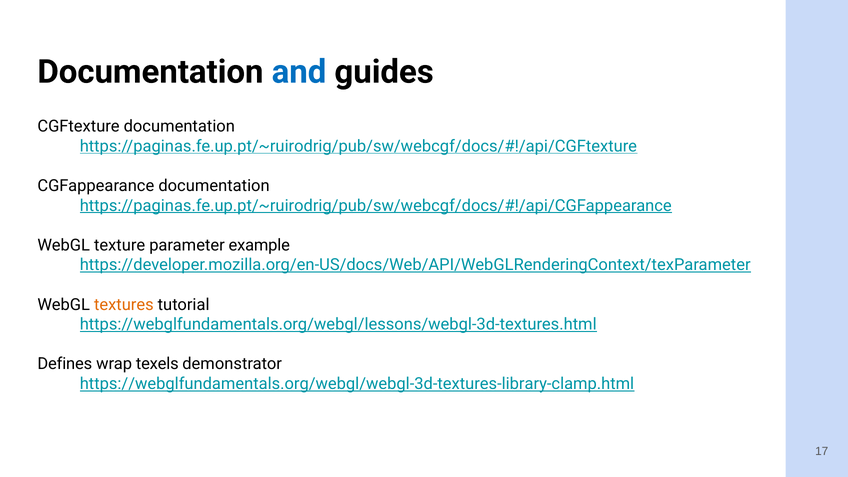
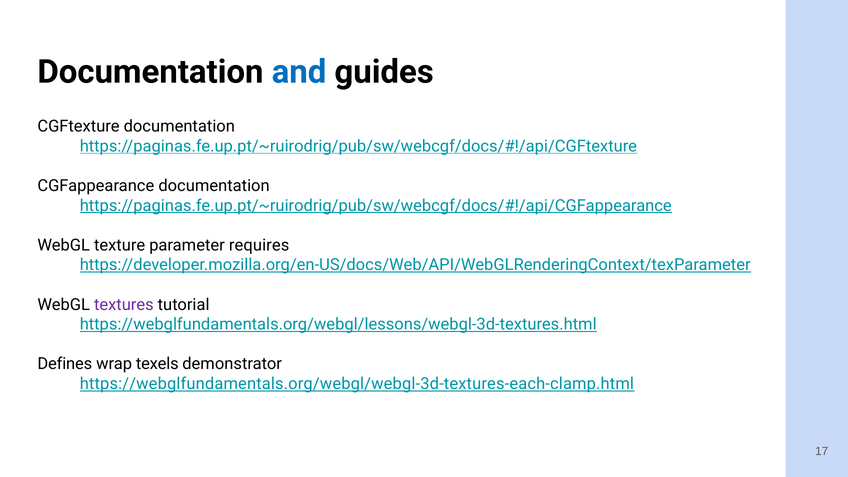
example: example -> requires (259, 245)
textures colour: orange -> purple (124, 305)
https://webglfundamentals.org/webgl/webgl-3d-textures-library-clamp.html: https://webglfundamentals.org/webgl/webgl-3d-textures-library-clamp.html -> https://webglfundamentals.org/webgl/webgl-3d-textures-each-clamp.html (357, 384)
